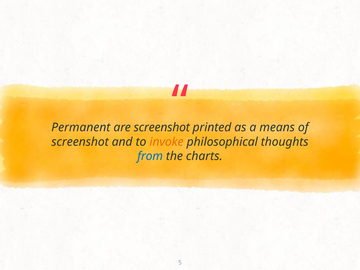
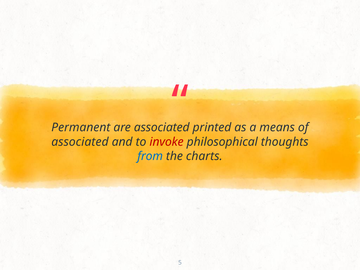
are screenshot: screenshot -> associated (162, 127)
screenshot: screenshot -> associated (80, 142)
invoke colour: orange -> red (167, 142)
